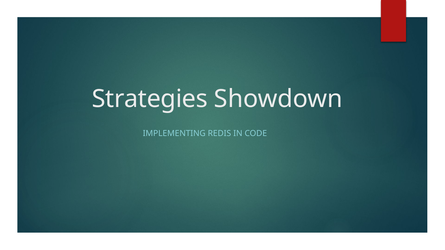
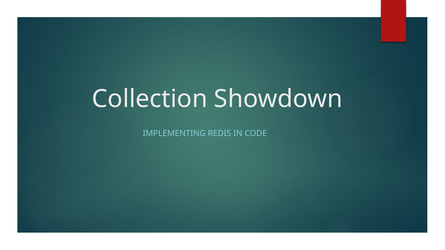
Strategies: Strategies -> Collection (150, 99)
